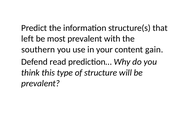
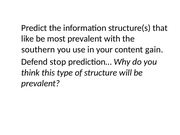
left: left -> like (28, 39)
read: read -> stop (58, 62)
